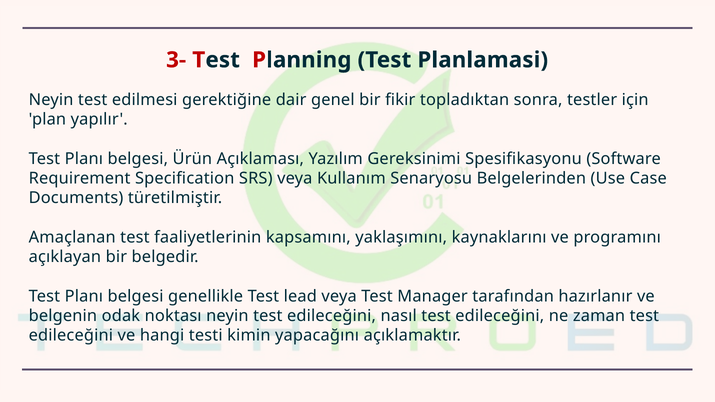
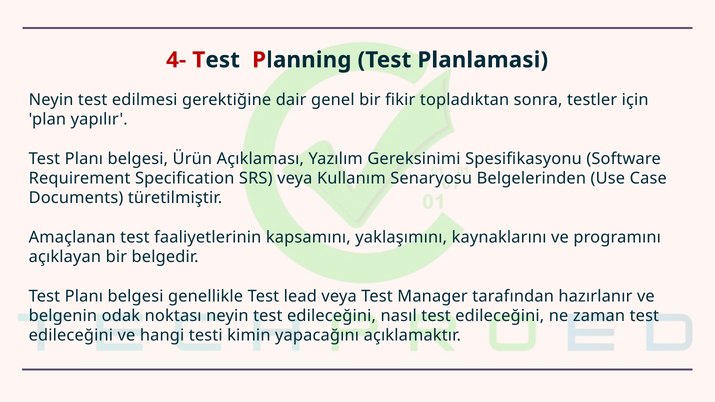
3-: 3- -> 4- (176, 60)
